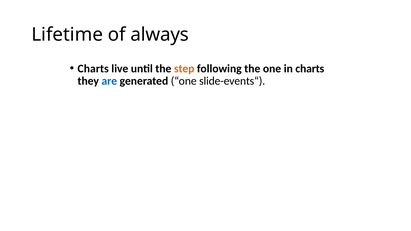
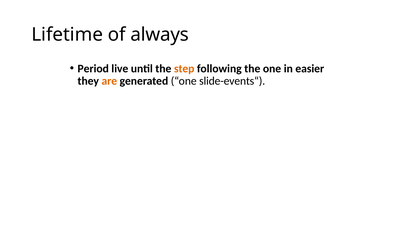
Charts: Charts -> Period (93, 69)
in charts: charts -> easier (310, 69)
are colour: blue -> orange (109, 81)
